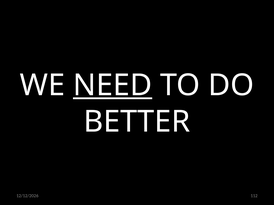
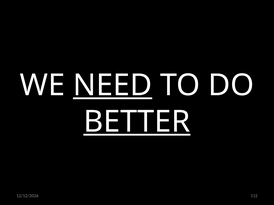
BETTER underline: none -> present (137, 122)
